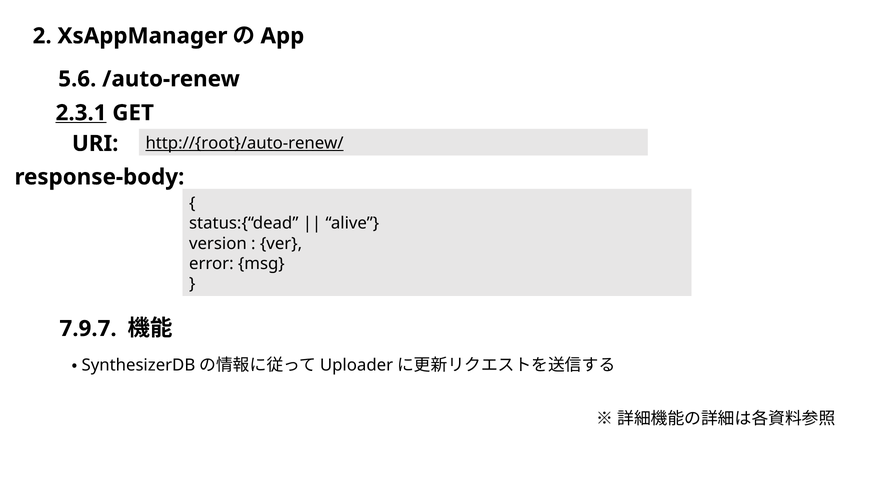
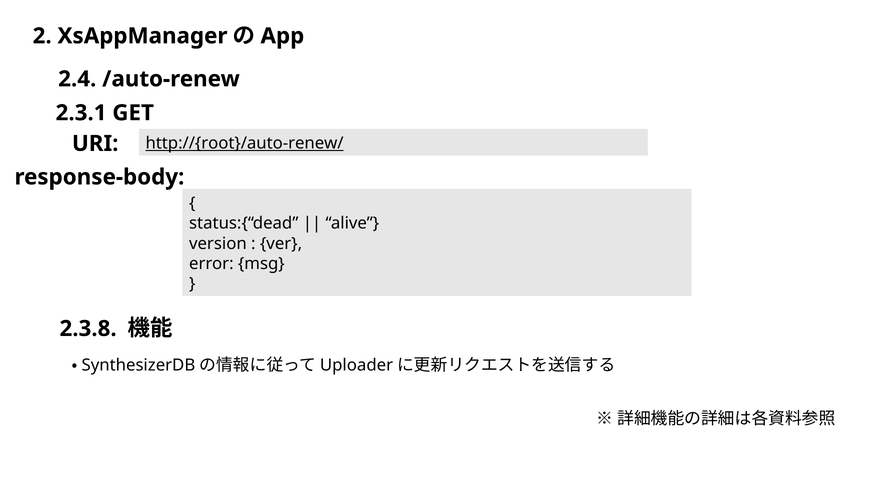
5.6: 5.6 -> 2.4 (77, 79)
2.3.1 underline: present -> none (81, 113)
7.9.7: 7.9.7 -> 2.3.8 (88, 329)
